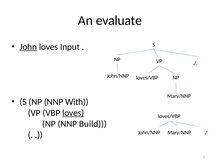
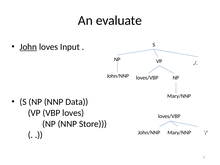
With: With -> Data (77, 102)
loves underline: present -> none (73, 113)
Build: Build -> Store (93, 124)
